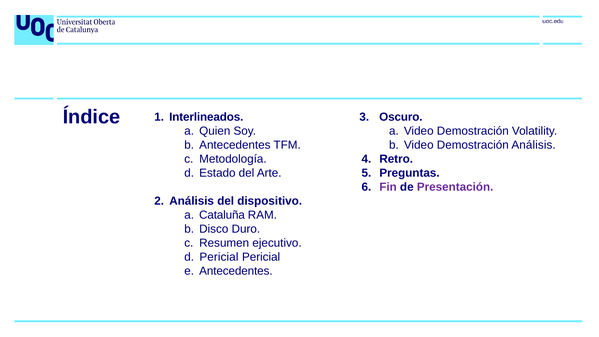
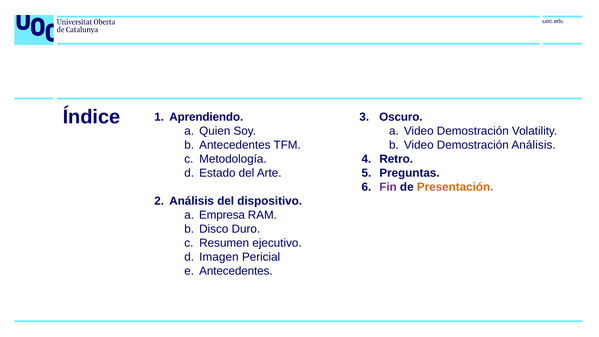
Interlineados: Interlineados -> Aprendiendo (206, 117)
Presentación colour: purple -> orange (455, 187)
Cataluña: Cataluña -> Empresa (222, 215)
Pericial: Pericial -> Imagen (219, 257)
